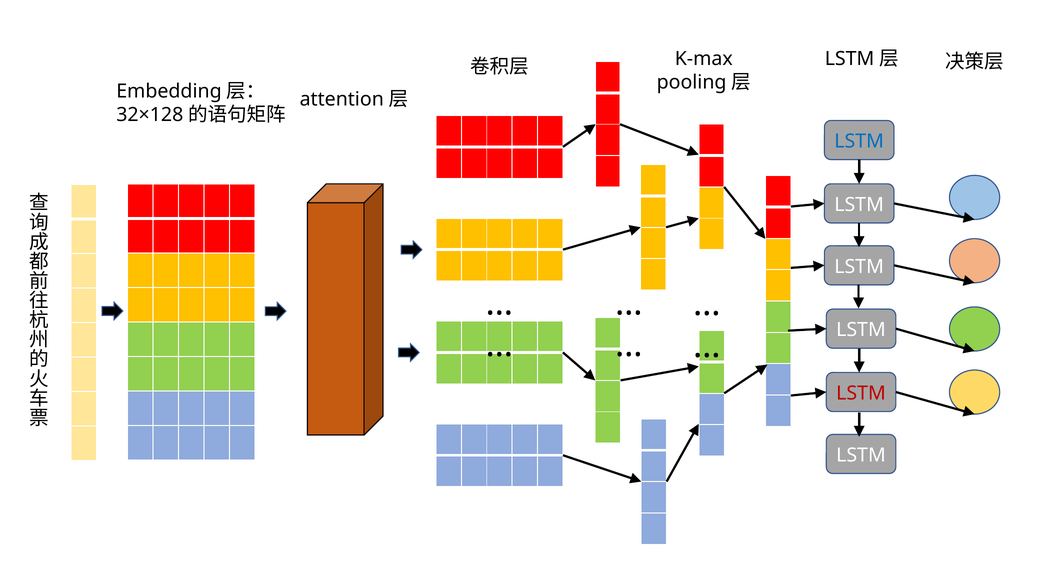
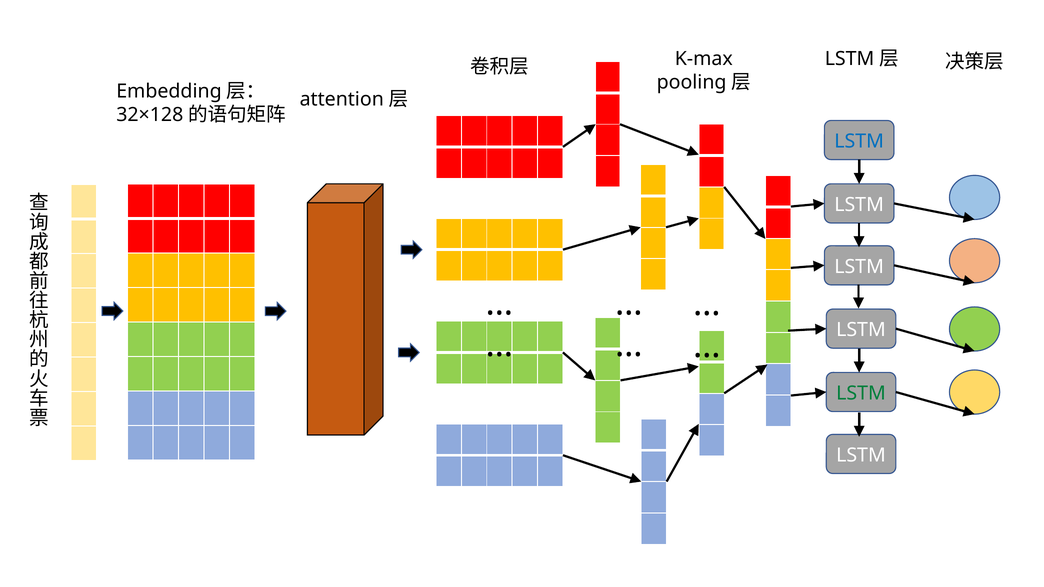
LSTM colour: red -> green (861, 394)
